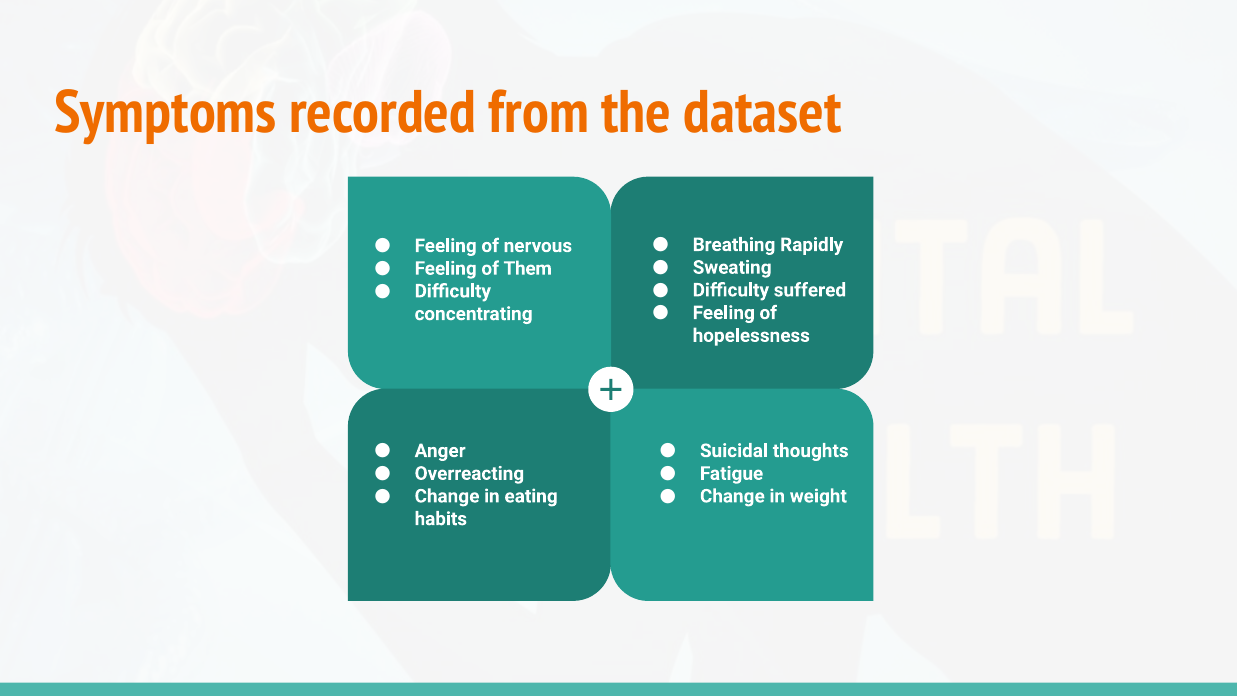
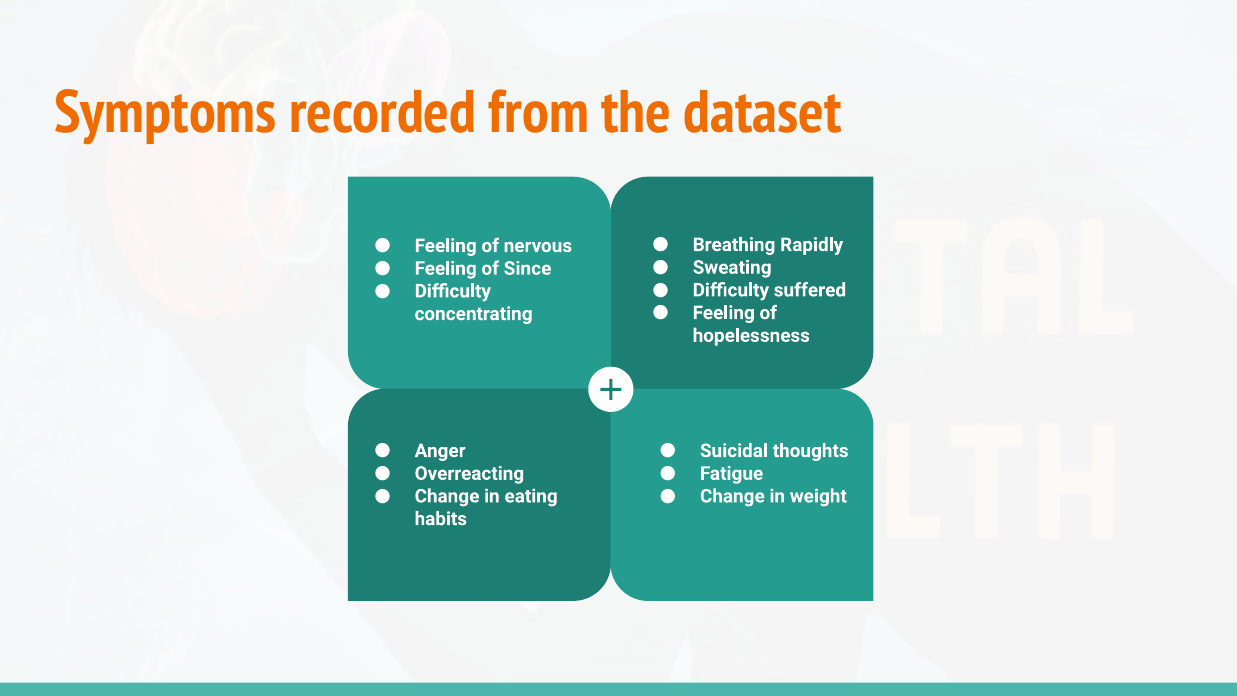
Them: Them -> Since (528, 268)
